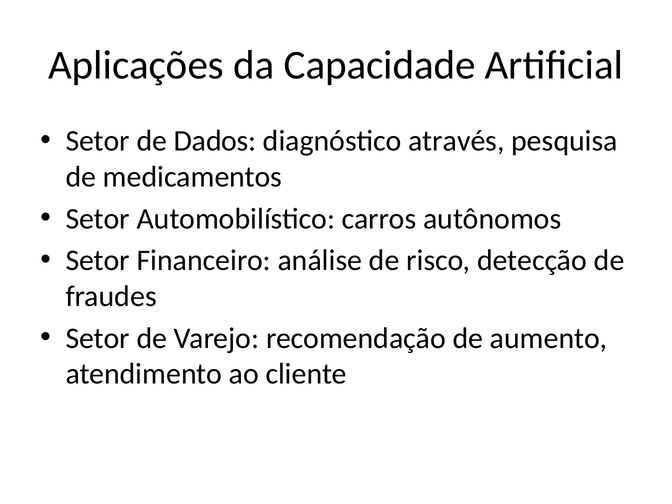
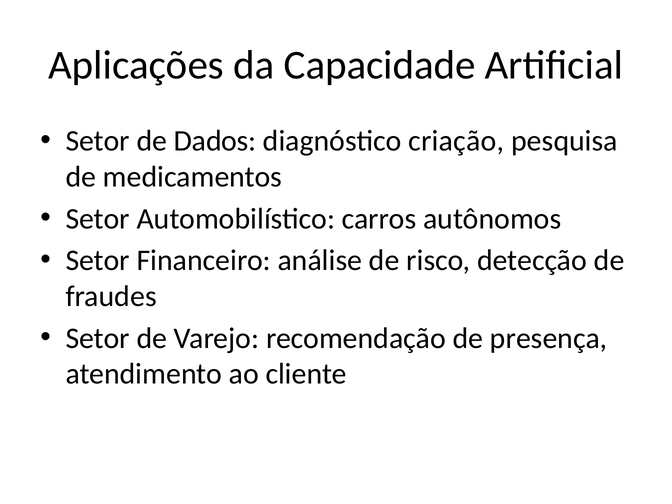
através: através -> criação (456, 141)
aumento: aumento -> presença (549, 338)
